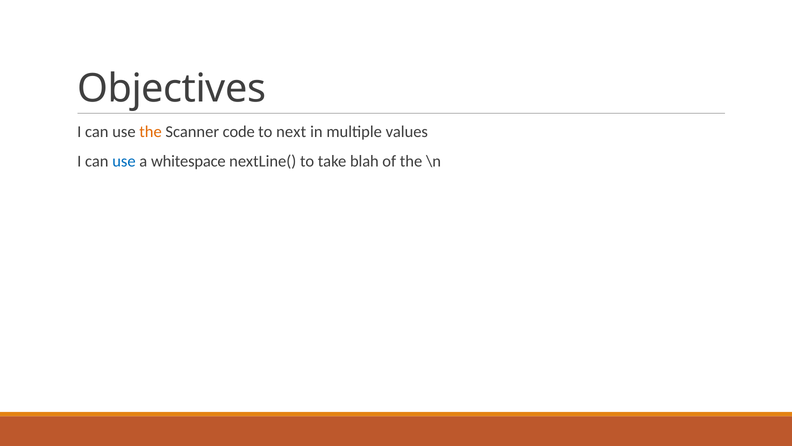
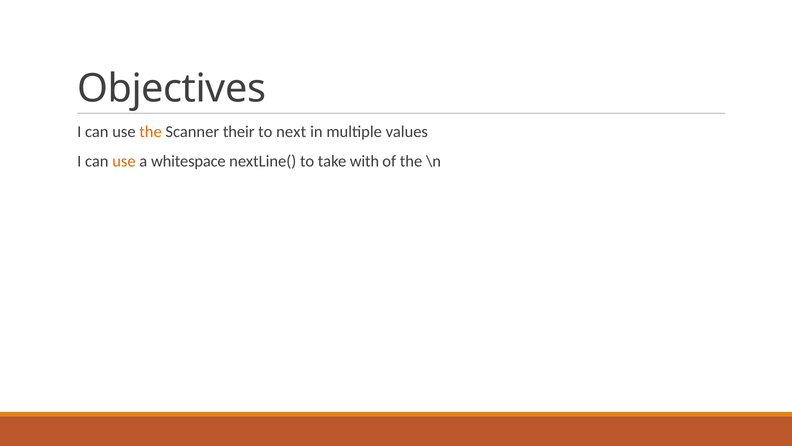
code: code -> their (239, 132)
use colour: blue -> orange (124, 161)
blah: blah -> with (364, 161)
